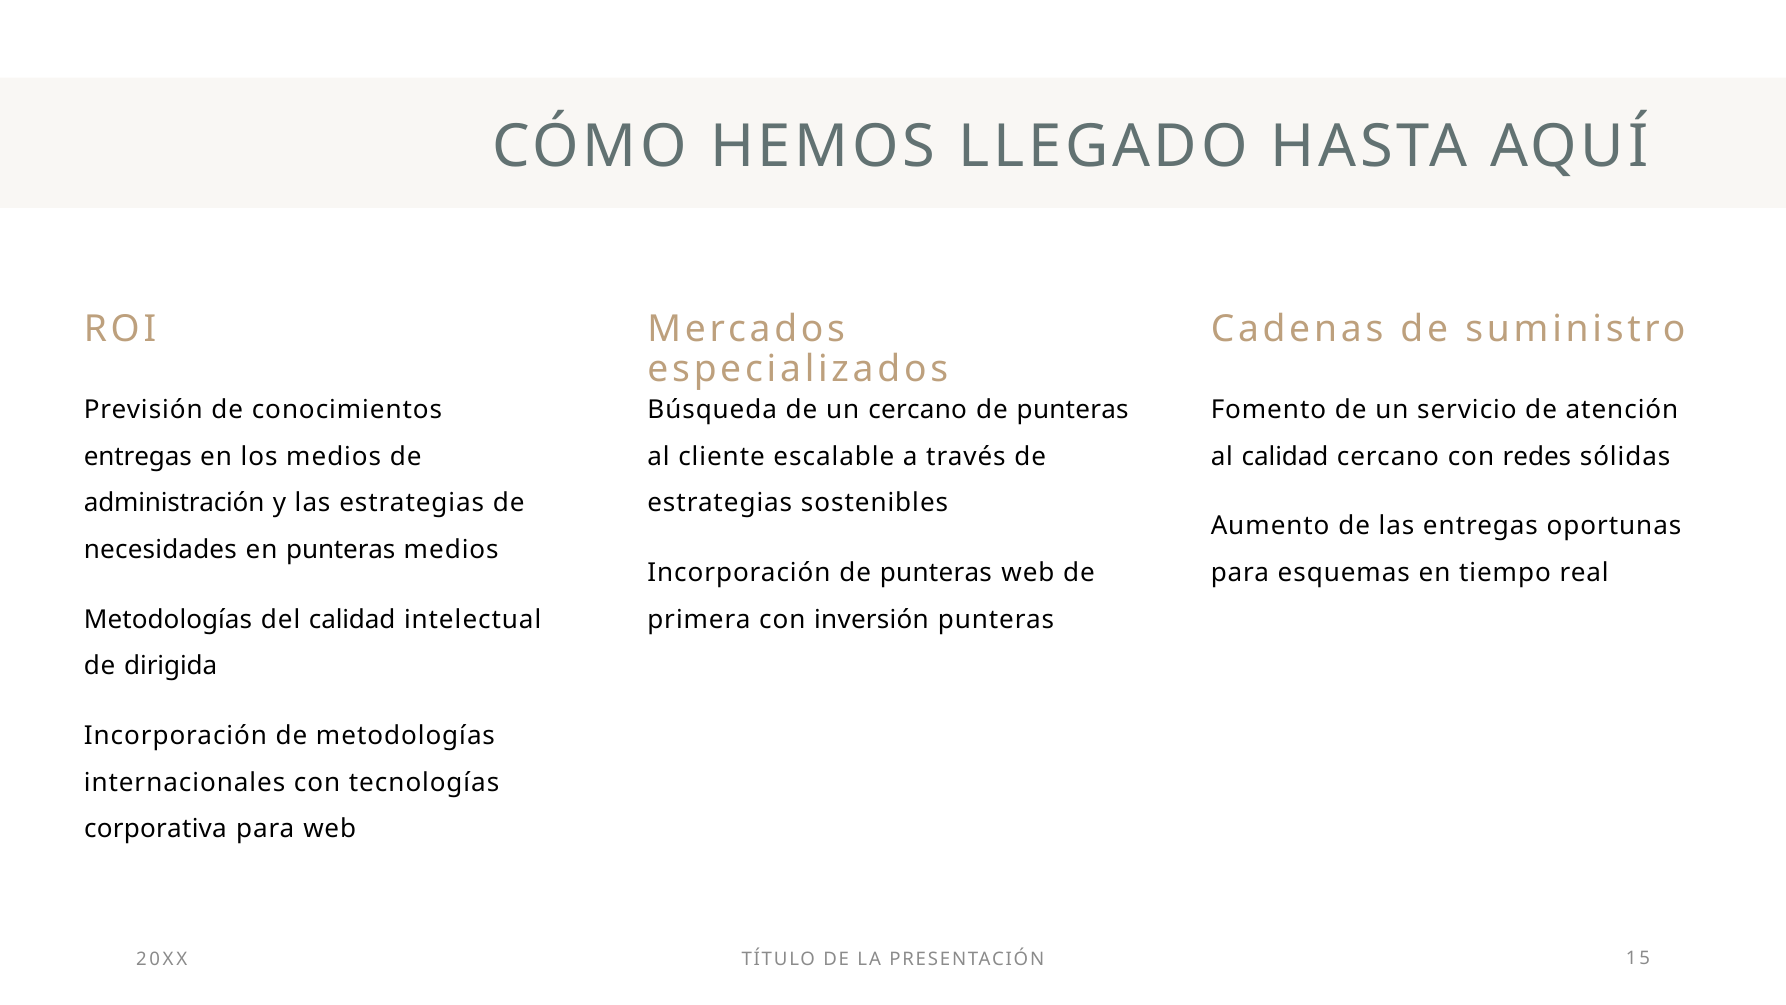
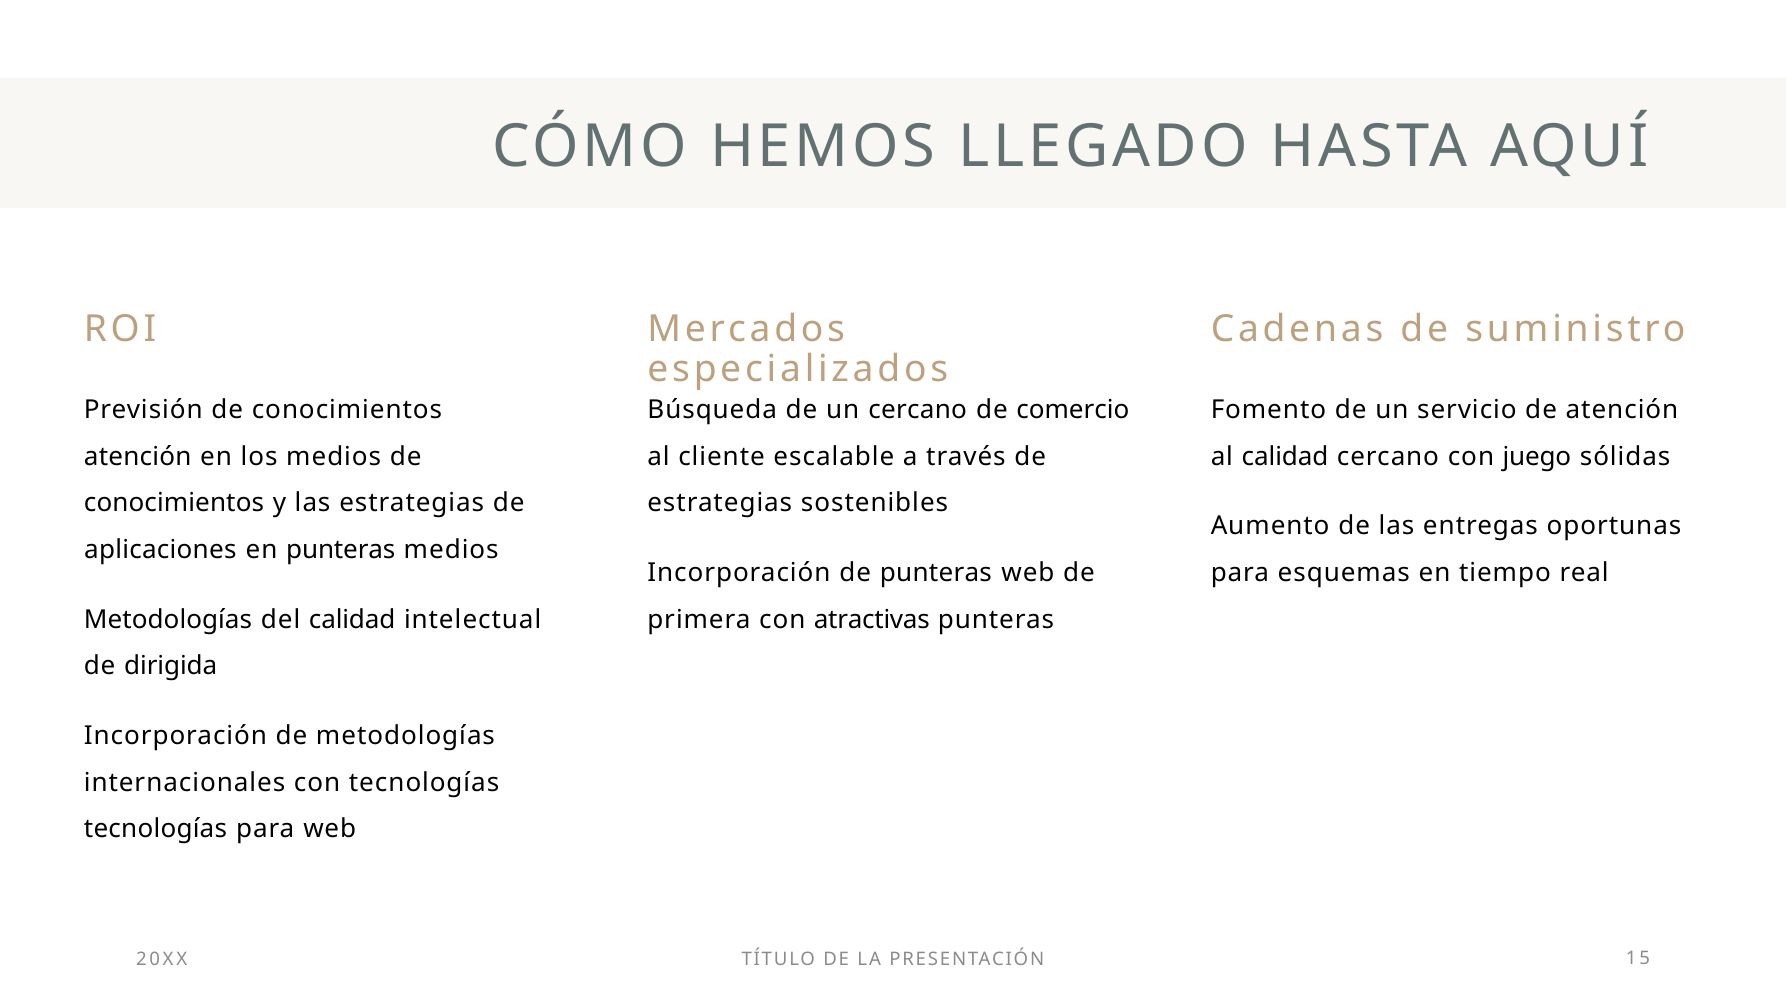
punteras: punteras -> comercio (1073, 409)
entregas: entregas -> atención (138, 456)
redes: redes -> juego (1537, 456)
administración: administración -> conocimientos (174, 503)
necesidades: necesidades -> aplicaciones (160, 550)
inversión: inversión -> atractivas (872, 619)
corporativa: corporativa -> tecnologías (155, 829)
